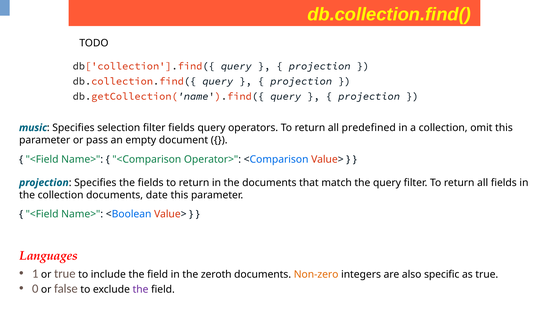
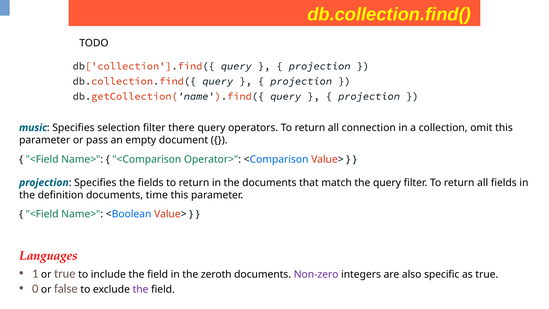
filter fields: fields -> there (181, 128)
predefined: predefined -> connection (369, 128)
the collection: collection -> definition (61, 195)
date: date -> time (157, 195)
Non-zero colour: orange -> purple (316, 274)
